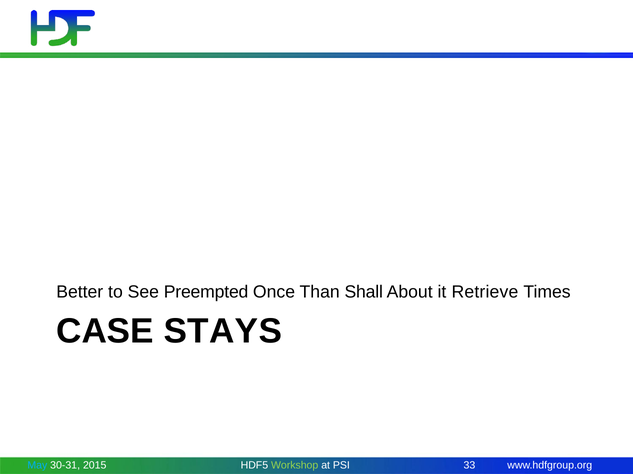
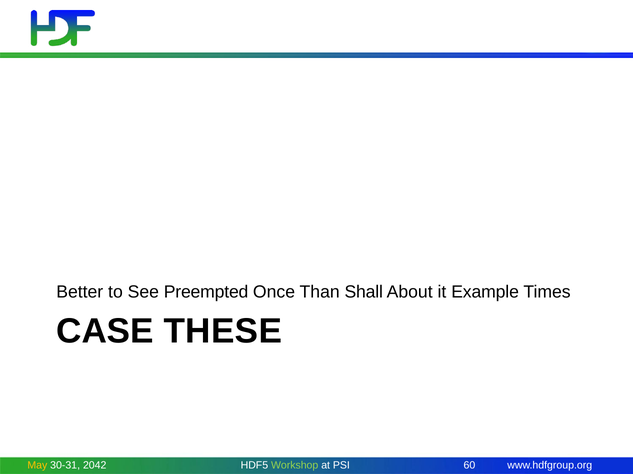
Retrieve: Retrieve -> Example (485, 293)
STAYS: STAYS -> THESE (223, 332)
May colour: light blue -> yellow (37, 466)
2015: 2015 -> 2042 (95, 466)
33: 33 -> 60 (469, 466)
